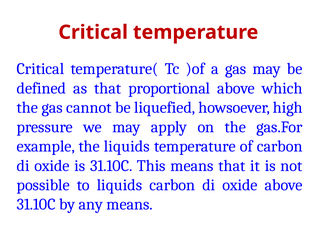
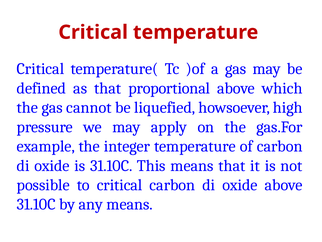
the liquids: liquids -> integer (127, 146)
to liquids: liquids -> critical (120, 185)
